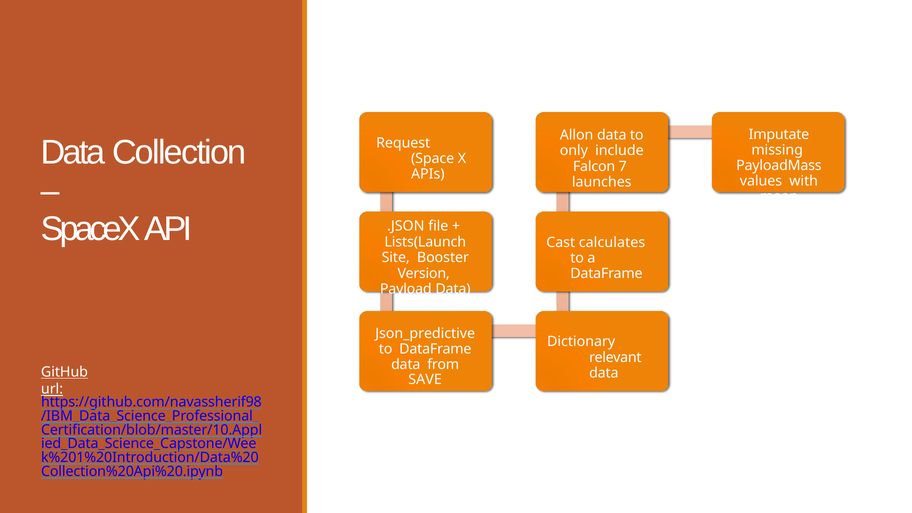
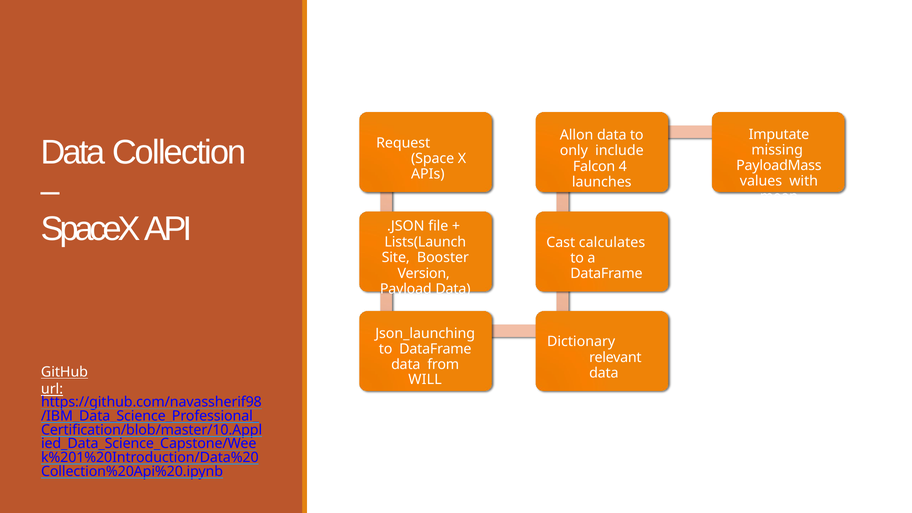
7: 7 -> 4 (623, 166)
Json_predictive: Json_predictive -> Json_launching (425, 333)
SAVE: SAVE -> WILL (425, 380)
